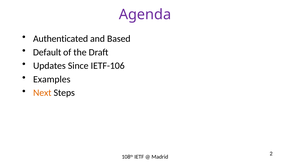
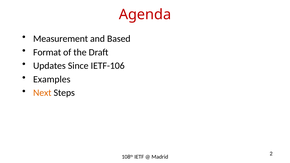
Agenda colour: purple -> red (145, 15)
Authenticated: Authenticated -> Measurement (61, 39)
Default: Default -> Format (47, 52)
